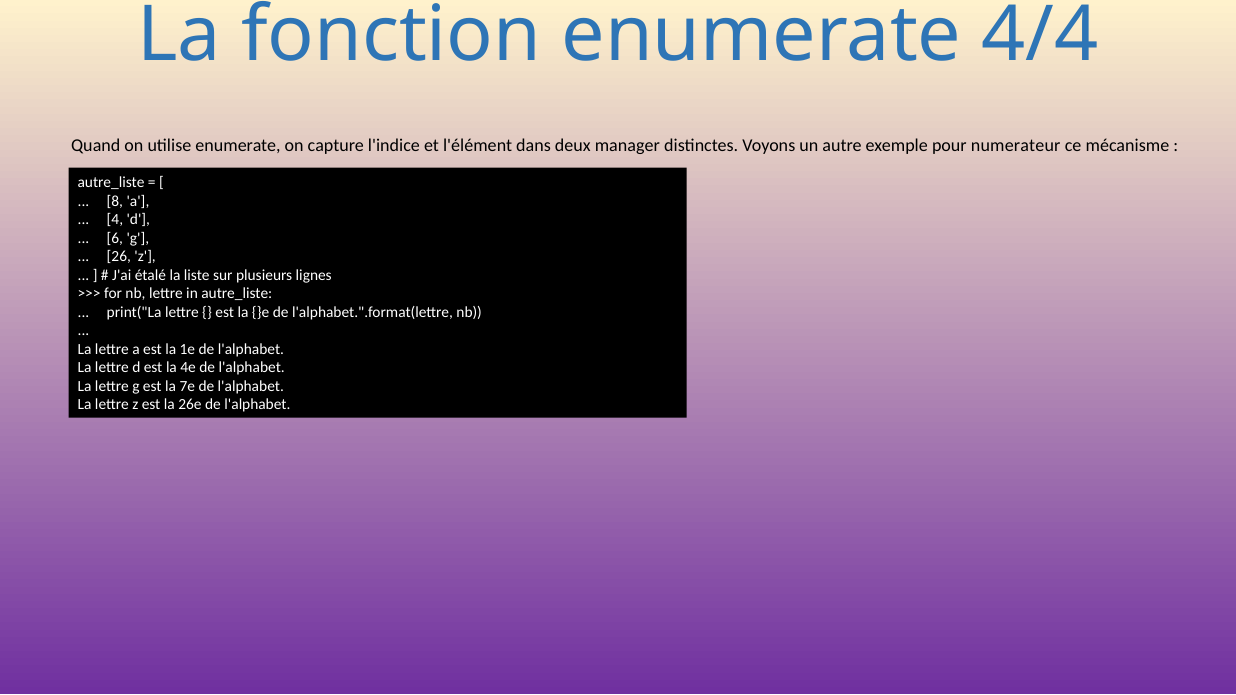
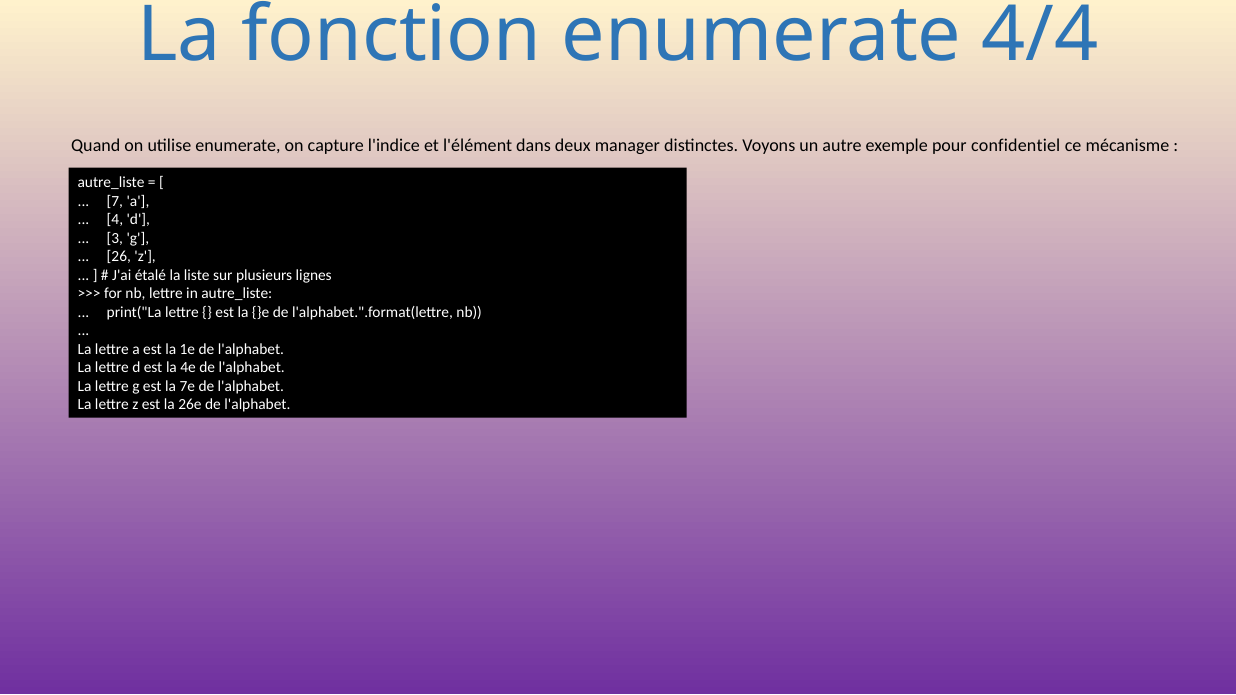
numerateur: numerateur -> confidentiel (1016, 146)
8: 8 -> 7 (115, 201)
6: 6 -> 3 (115, 238)
